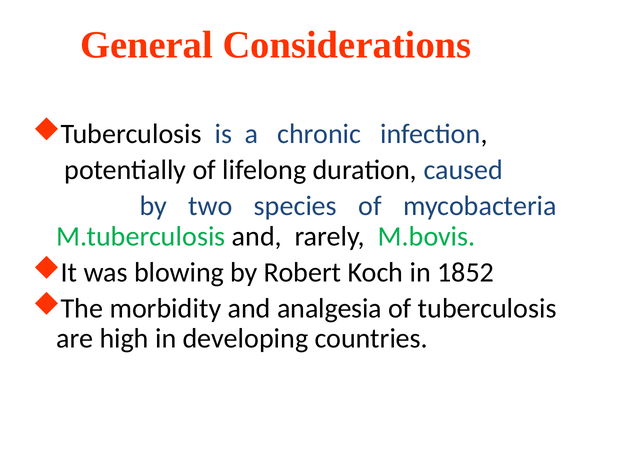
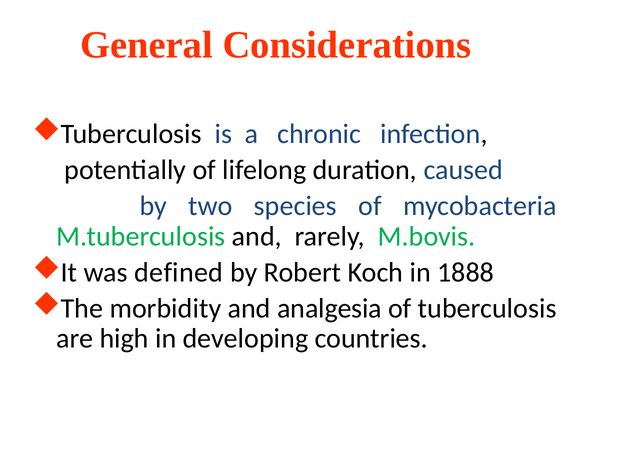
blowing: blowing -> defined (179, 272)
1852: 1852 -> 1888 (466, 272)
